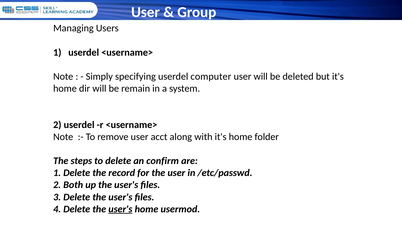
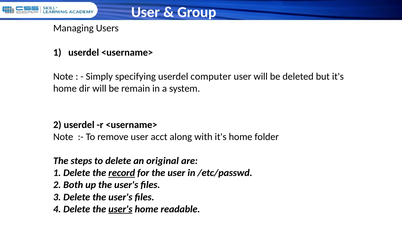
confirm: confirm -> original (163, 161)
record underline: none -> present (122, 173)
usermod: usermod -> readable (180, 209)
